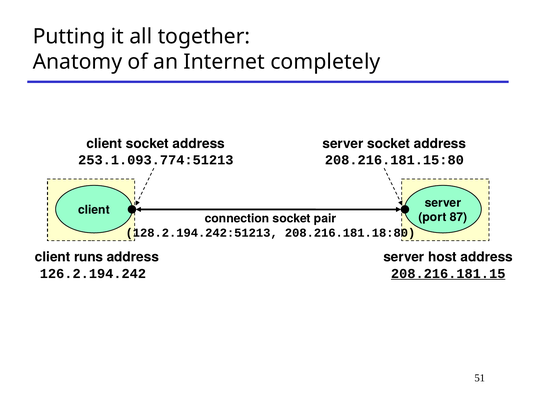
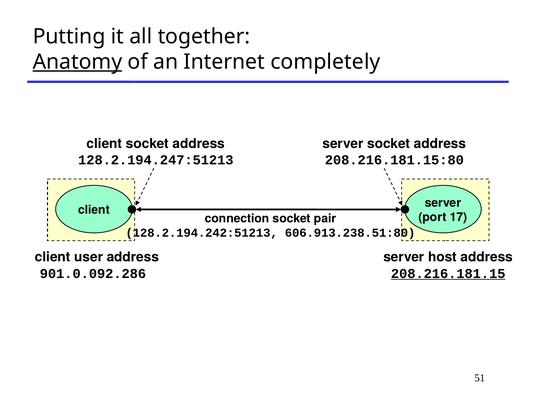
Anatomy underline: none -> present (77, 62)
253.1.093.774:51213: 253.1.093.774:51213 -> 128.2.194.247:51213 (156, 160)
87: 87 -> 17 (458, 217)
208.216.181.18:80: 208.216.181.18:80 -> 606.913.238.51:80 (350, 233)
runs: runs -> user (89, 257)
126.2.194.242: 126.2.194.242 -> 901.0.092.286 (93, 273)
